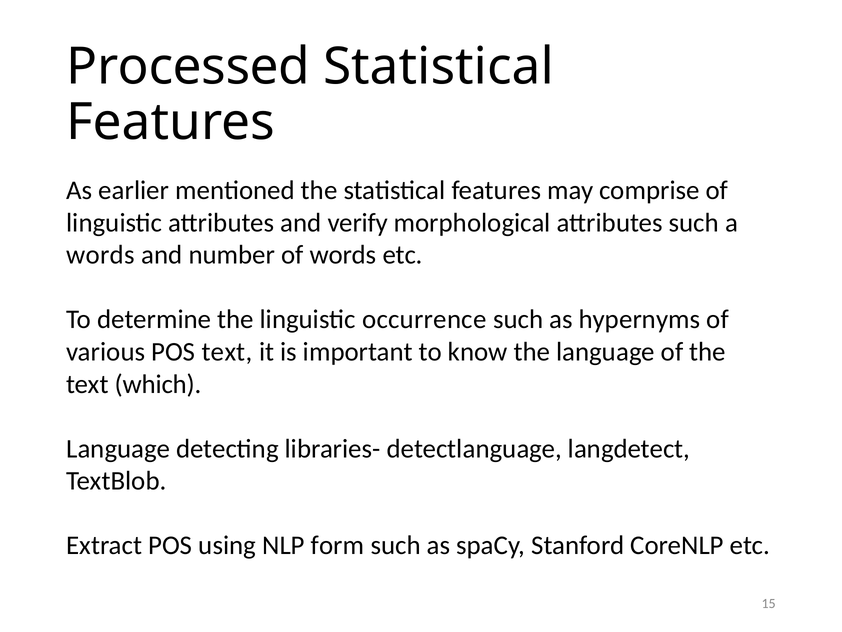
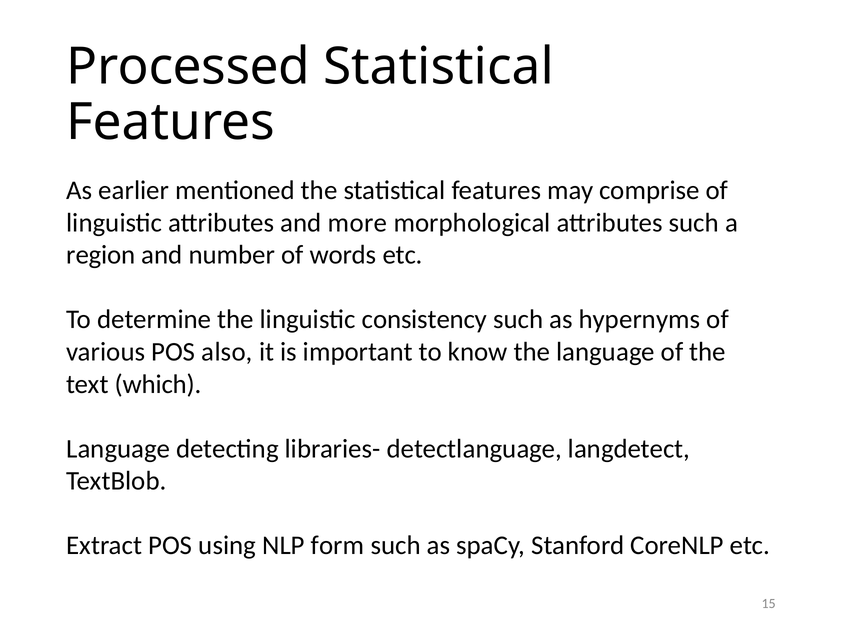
verify: verify -> more (357, 223)
words: words -> region (101, 255)
occurrence: occurrence -> consistency (424, 319)
POS text: text -> also (227, 352)
